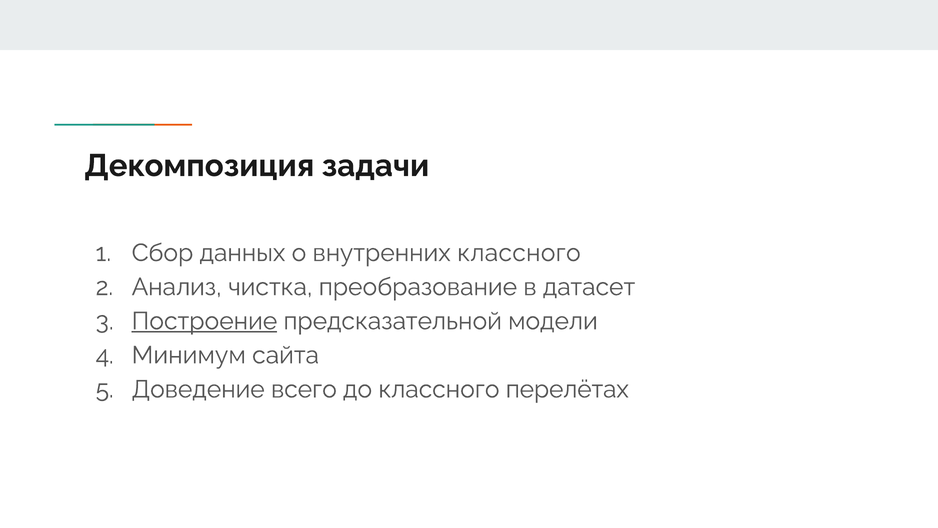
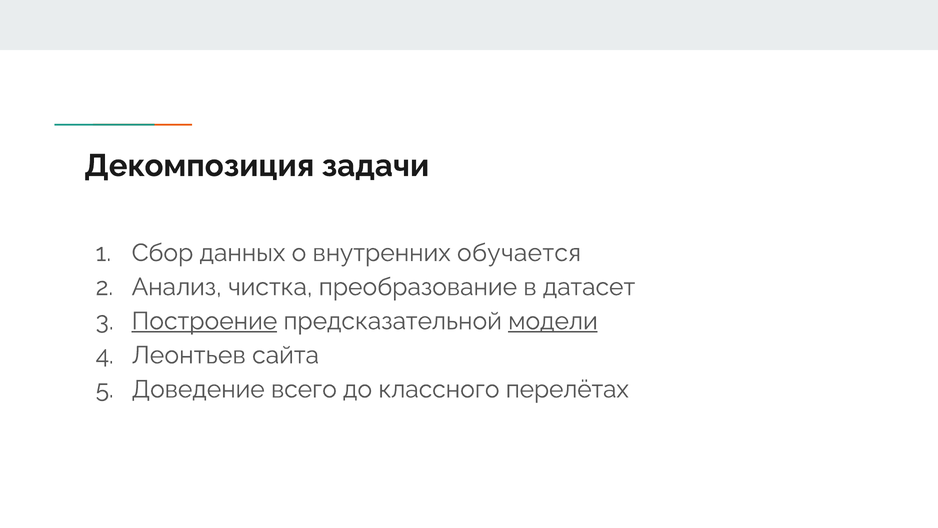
внутренних классного: классного -> обучается (519, 253)
модели underline: none -> present (553, 321)
Минимум: Минимум -> Леонтьев (189, 355)
